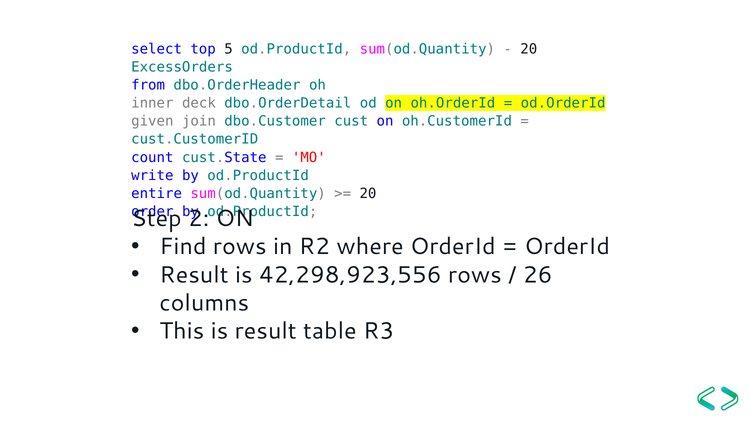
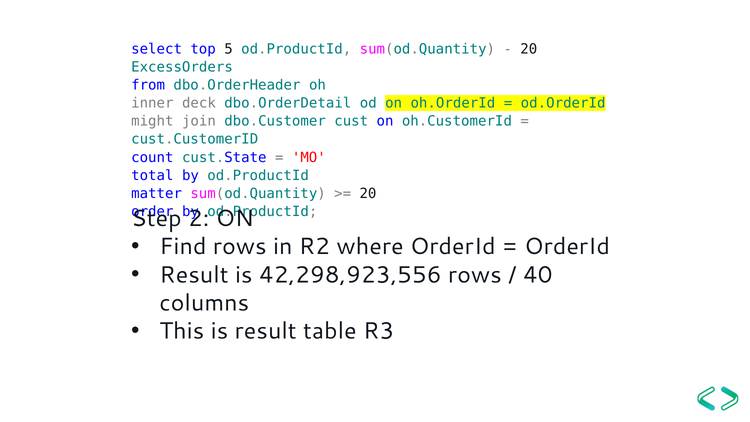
given: given -> might (152, 121)
write: write -> total (152, 175)
entire: entire -> matter (157, 193)
26: 26 -> 40 (538, 275)
